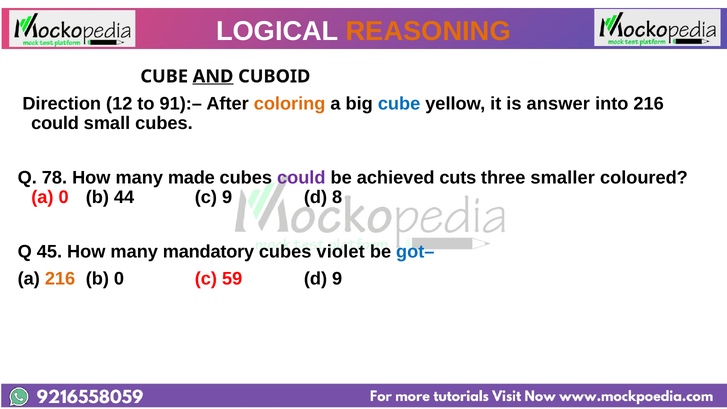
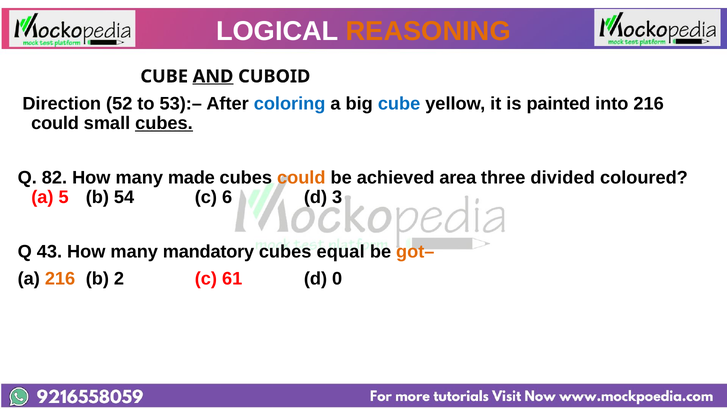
12: 12 -> 52 (119, 104)
91):–: 91):– -> 53):– (181, 104)
coloring colour: orange -> blue (290, 104)
answer: answer -> painted (558, 104)
cubes underline: none -> present (164, 123)
78: 78 -> 82 (54, 178)
could colour: purple -> orange (301, 178)
cuts: cuts -> area (458, 178)
smaller: smaller -> divided (563, 178)
a 0: 0 -> 5 (64, 197)
44: 44 -> 54 (124, 197)
c 9: 9 -> 6 (227, 197)
8: 8 -> 3 (337, 197)
45: 45 -> 43 (49, 252)
violet: violet -> equal (341, 252)
got– colour: blue -> orange (415, 252)
b 0: 0 -> 2 (119, 279)
59: 59 -> 61 (232, 279)
d 9: 9 -> 0 (337, 279)
